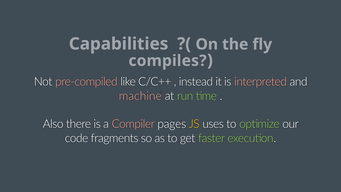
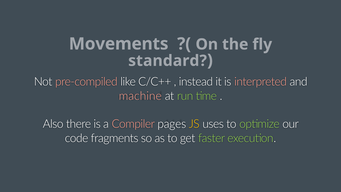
Capabilities: Capabilities -> Movements (119, 44)
compiles: compiles -> standard (168, 61)
